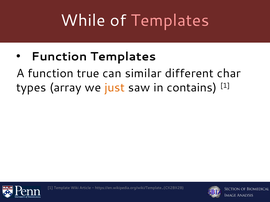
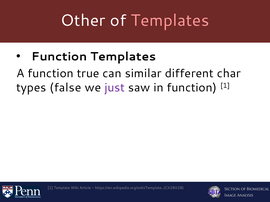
While: While -> Other (83, 20)
array: array -> false (65, 88)
just colour: orange -> purple (115, 88)
in contains: contains -> function (192, 88)
